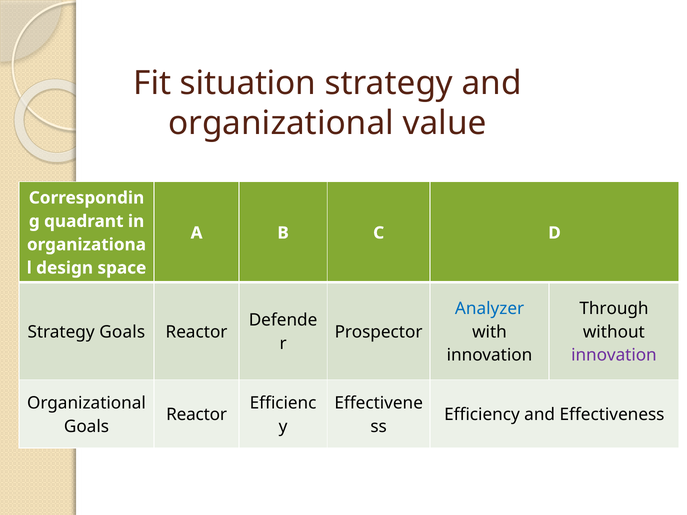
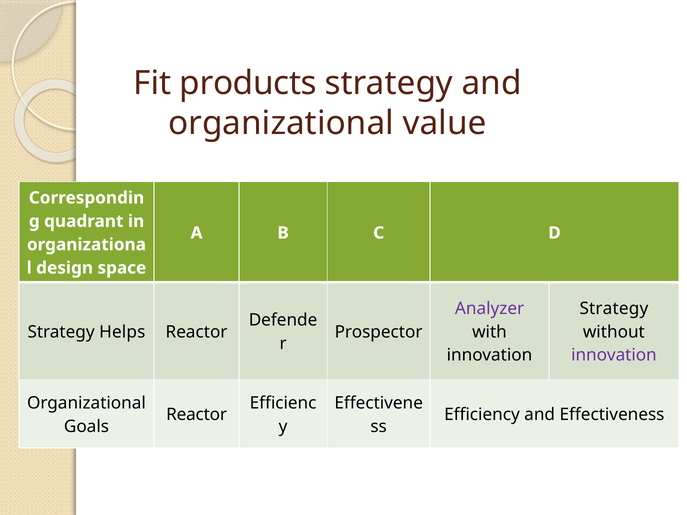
situation: situation -> products (248, 83)
Analyzer colour: blue -> purple (490, 309)
Through: Through -> Strategy (614, 309)
Strategy Goals: Goals -> Helps (122, 332)
